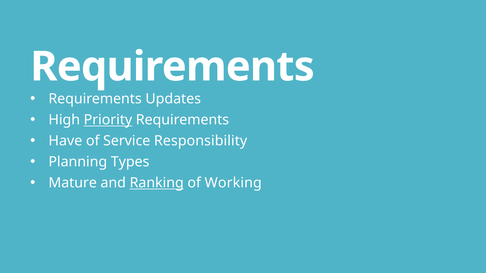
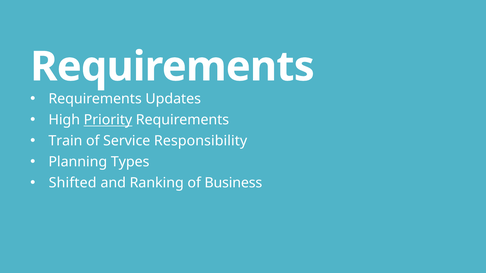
Have: Have -> Train (65, 141)
Mature: Mature -> Shifted (73, 183)
Ranking underline: present -> none (157, 183)
Working: Working -> Business (233, 183)
